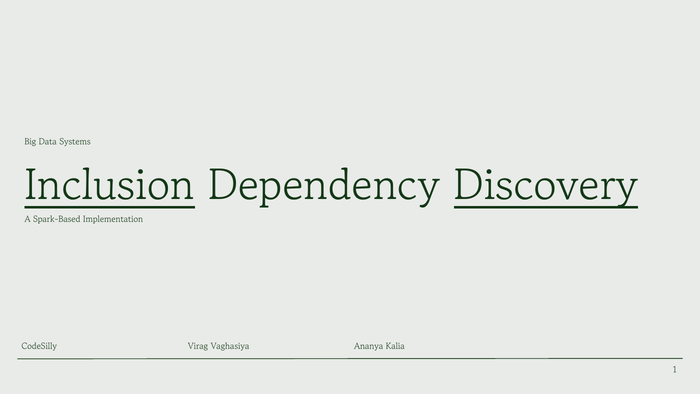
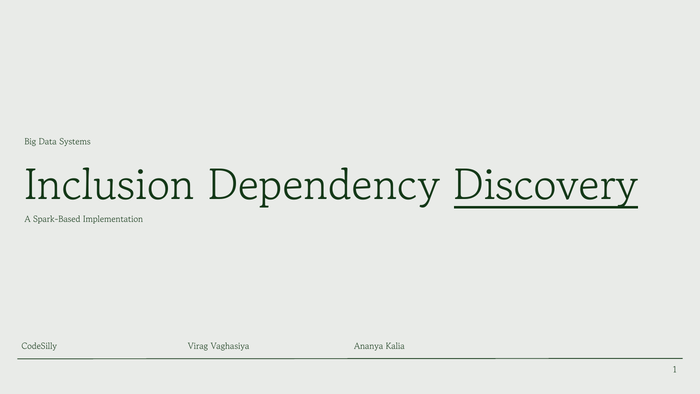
Inclusion underline: present -> none (110, 188)
